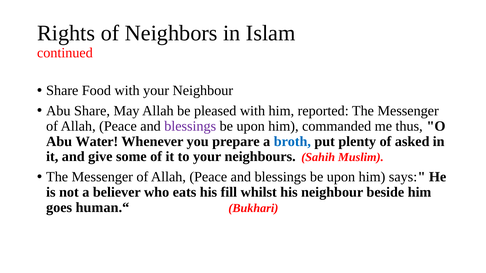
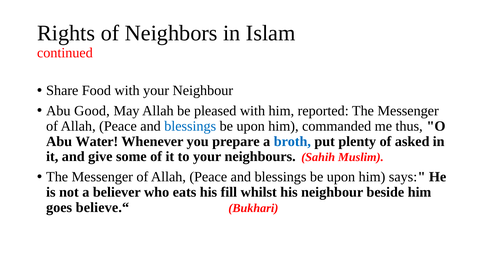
Abu Share: Share -> Good (92, 111)
blessings colour: purple -> blue (190, 126)
human.“: human.“ -> believe.“ (102, 208)
